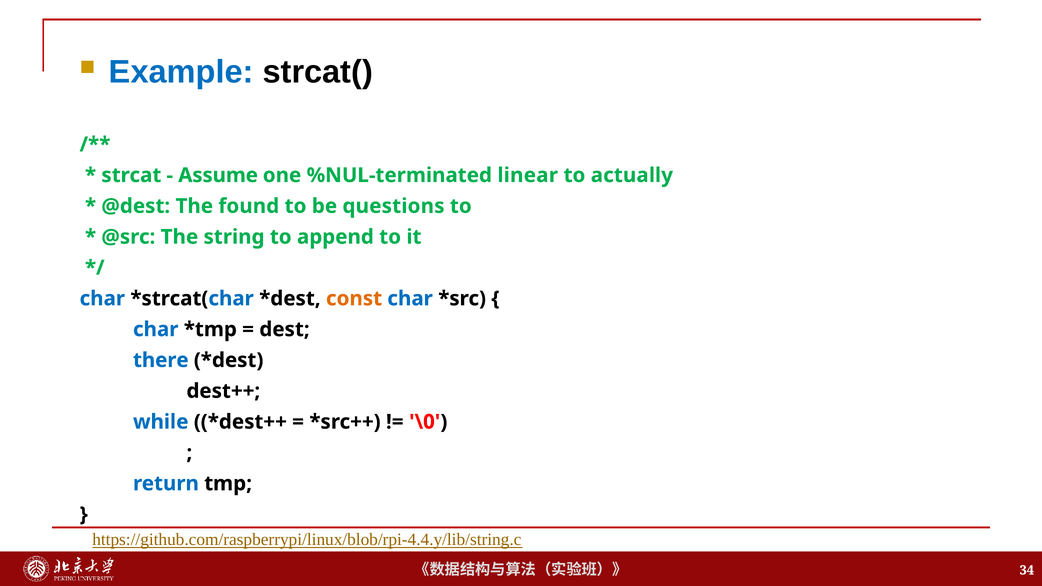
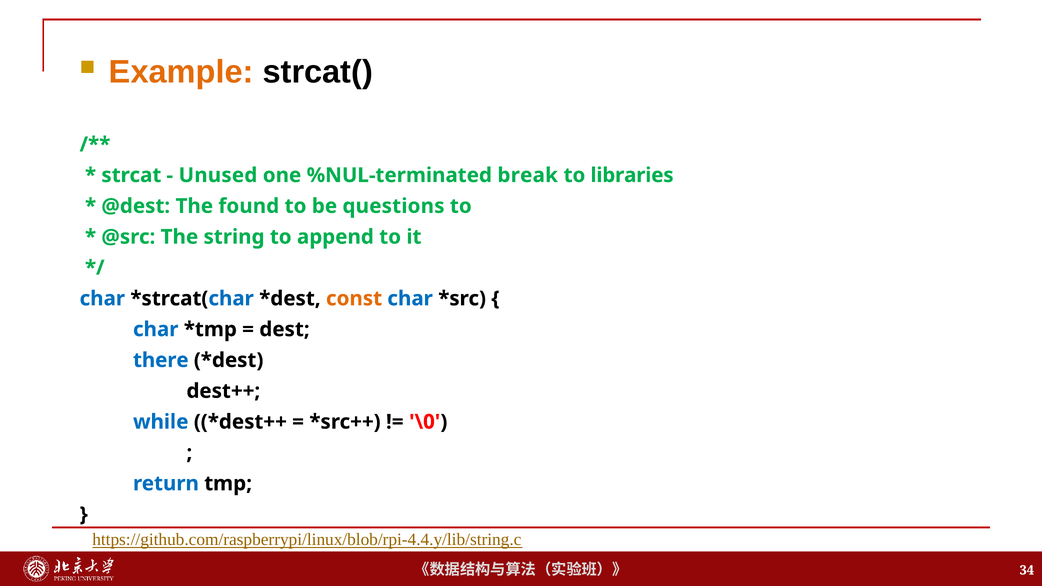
Example colour: blue -> orange (181, 72)
Assume: Assume -> Unused (218, 175)
linear: linear -> break (528, 175)
actually: actually -> libraries (632, 175)
